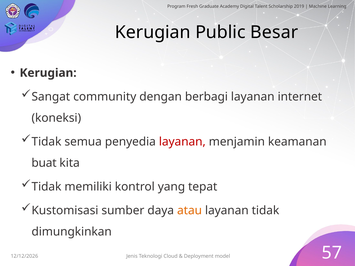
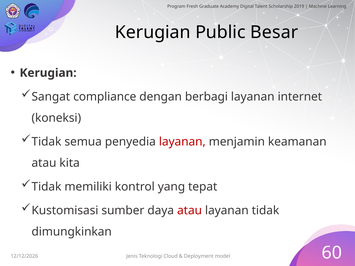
community: community -> compliance (105, 97)
buat: buat -> atau (44, 163)
atau colour: orange -> red (190, 211)
57: 57 -> 60 (332, 253)
